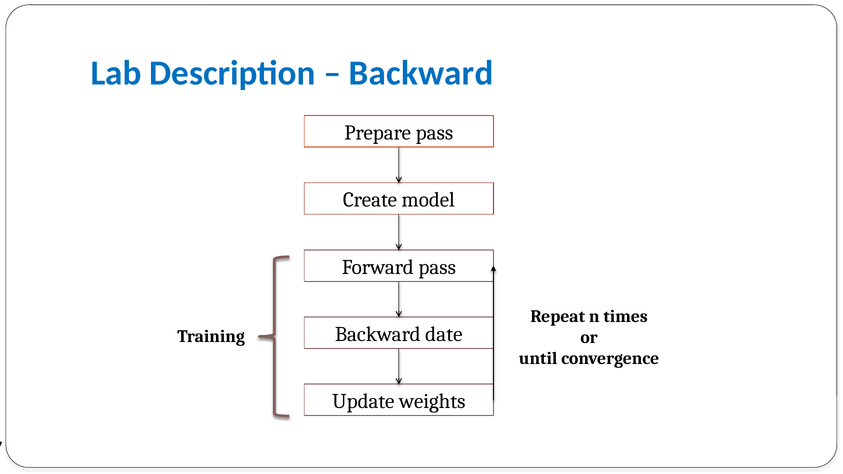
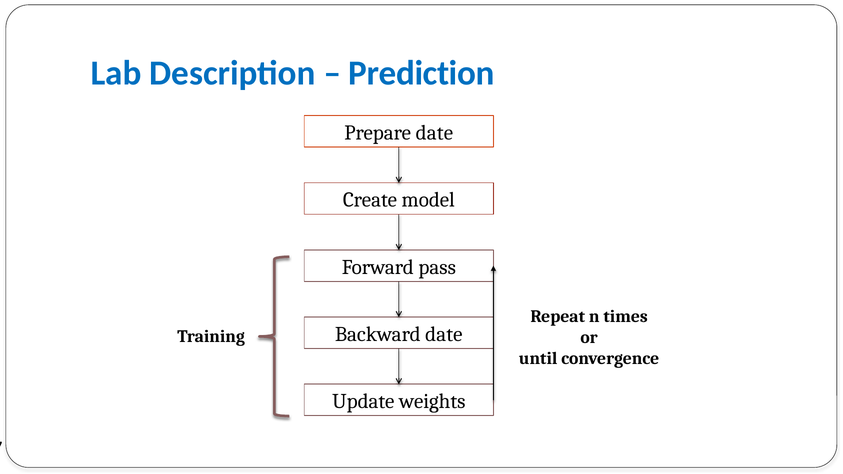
Backward: Backward -> Prediction (421, 73)
Prepare pass: pass -> date (434, 133)
